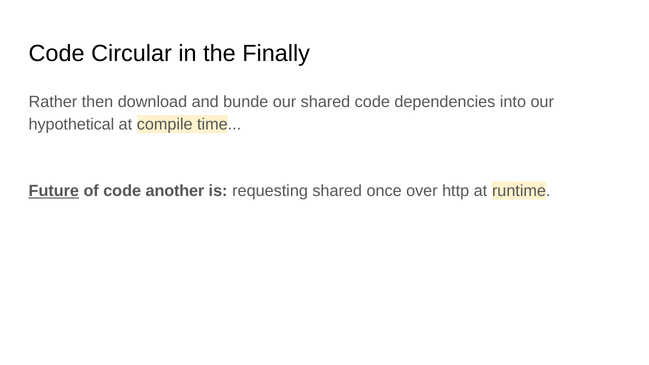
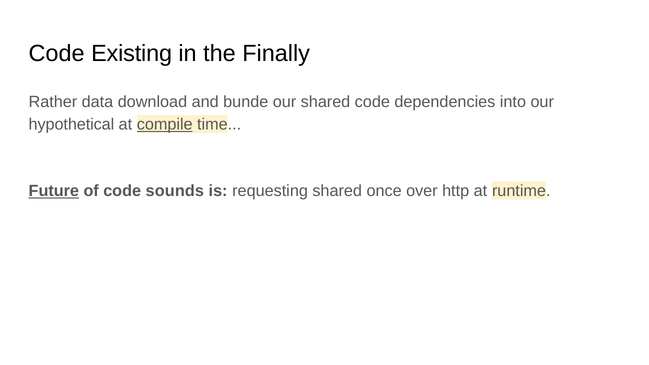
Circular: Circular -> Existing (132, 54)
then: then -> data (97, 102)
compile underline: none -> present (165, 124)
another: another -> sounds (175, 191)
